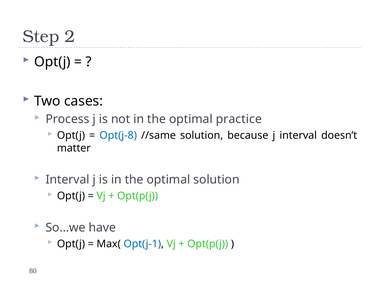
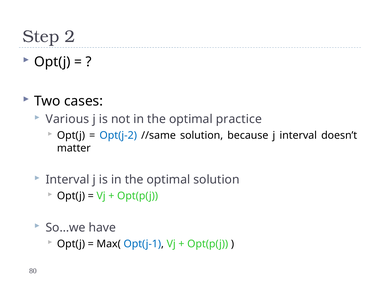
Process: Process -> Various (67, 119)
Opt(j-8: Opt(j-8 -> Opt(j-2 (118, 135)
